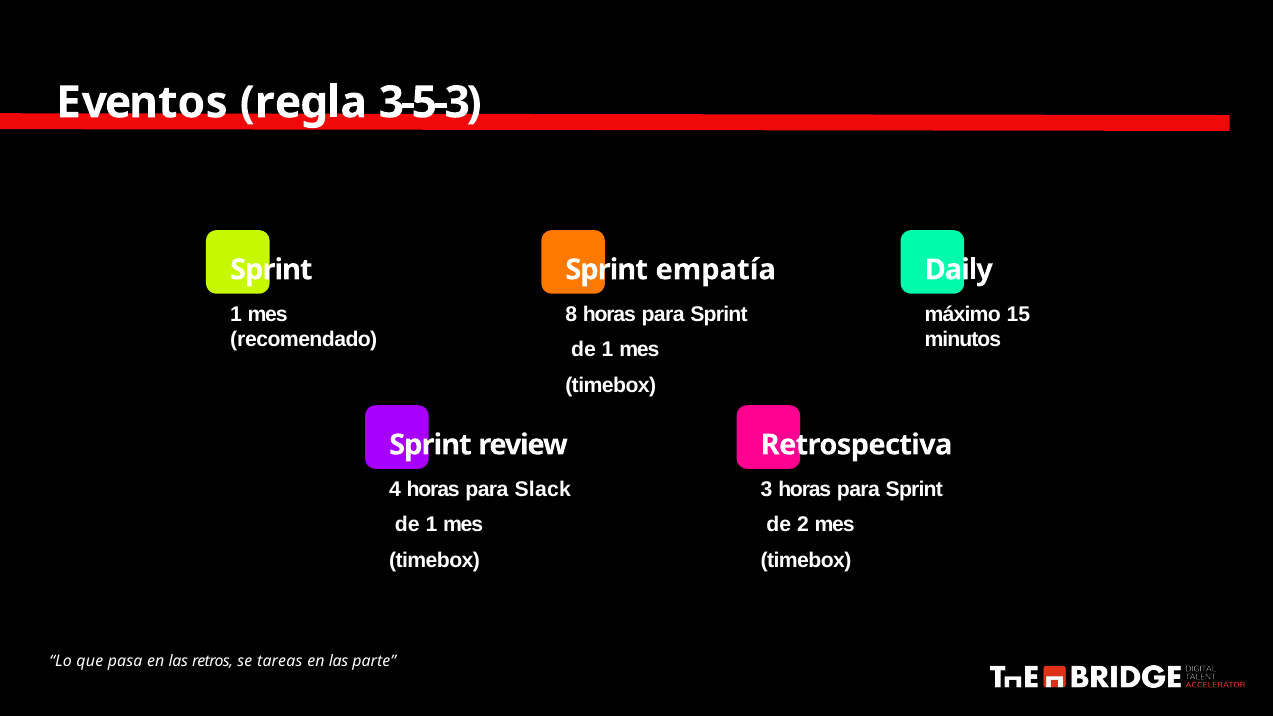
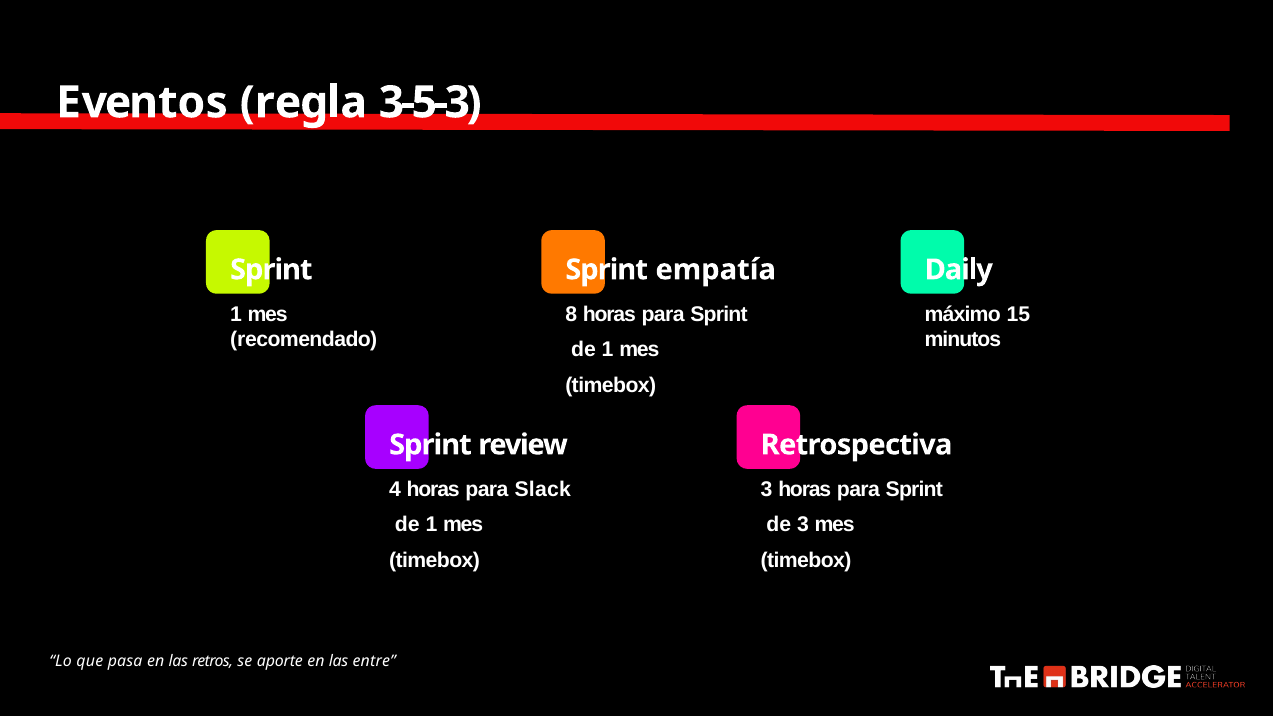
de 2: 2 -> 3 (803, 525)
tareas: tareas -> aporte (280, 661)
parte: parte -> entre (374, 661)
